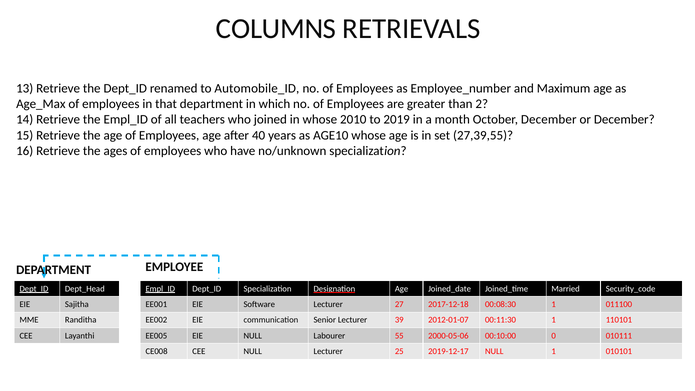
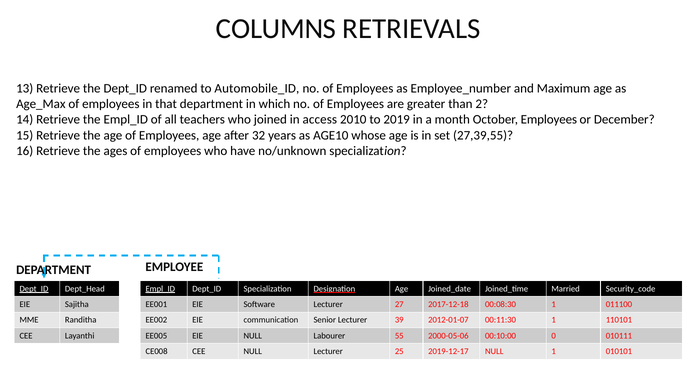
in whose: whose -> access (320, 120)
October December: December -> Employees (549, 120)
40: 40 -> 32 (259, 135)
